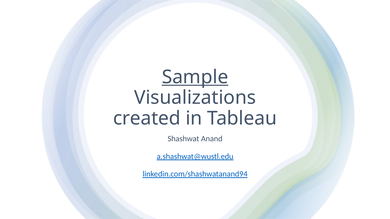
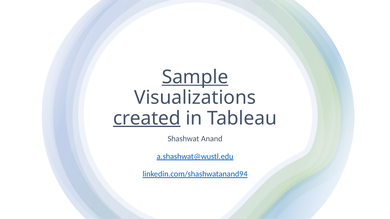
created underline: none -> present (147, 118)
